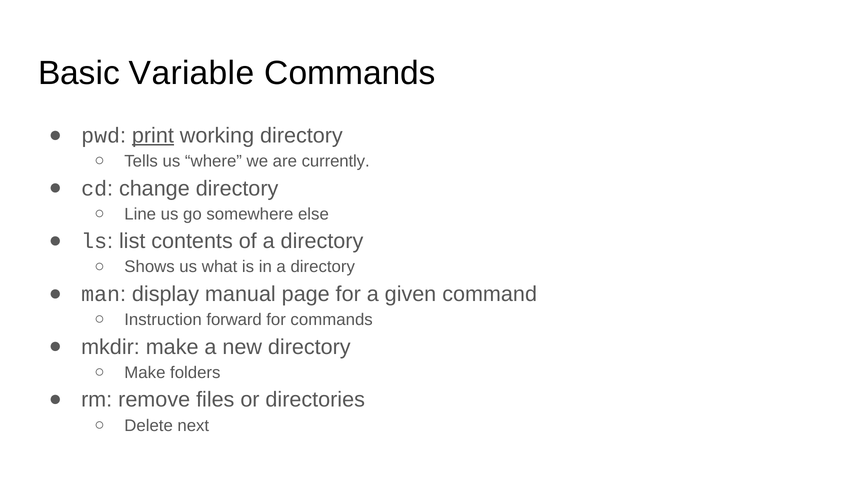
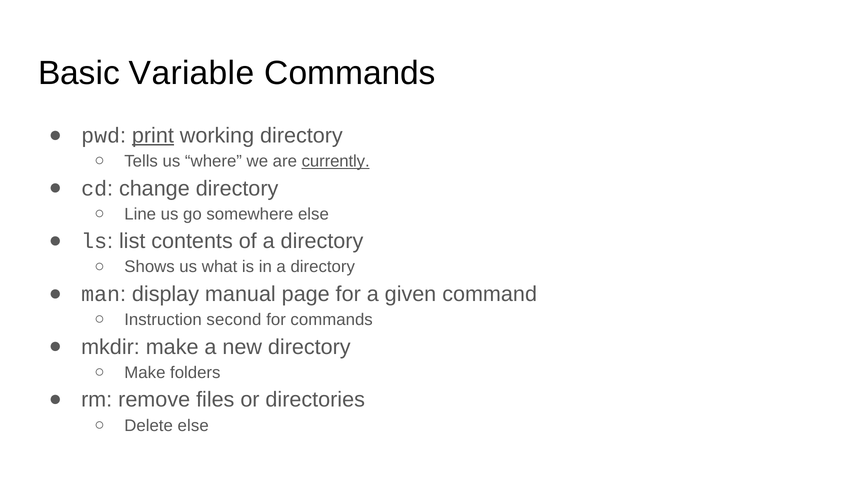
currently underline: none -> present (336, 161)
forward: forward -> second (234, 320)
Delete next: next -> else (193, 426)
